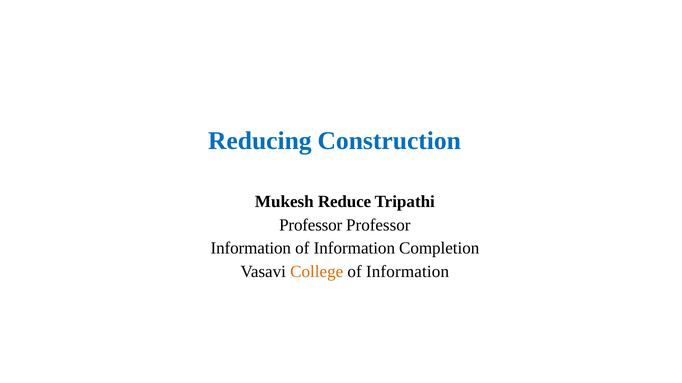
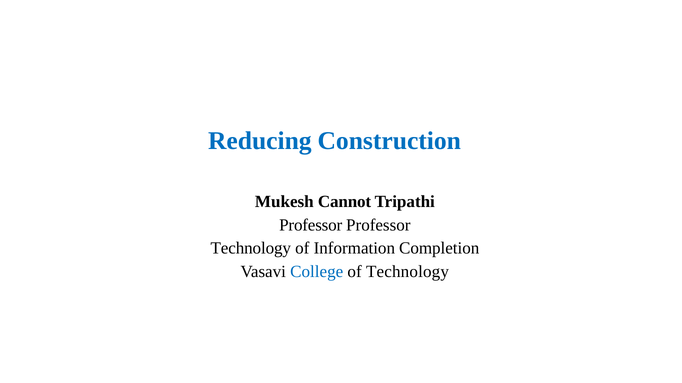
Reduce: Reduce -> Cannot (345, 202)
Information: Information -> Technology (251, 249)
College colour: orange -> blue (317, 272)
Information: Information -> Technology (407, 272)
